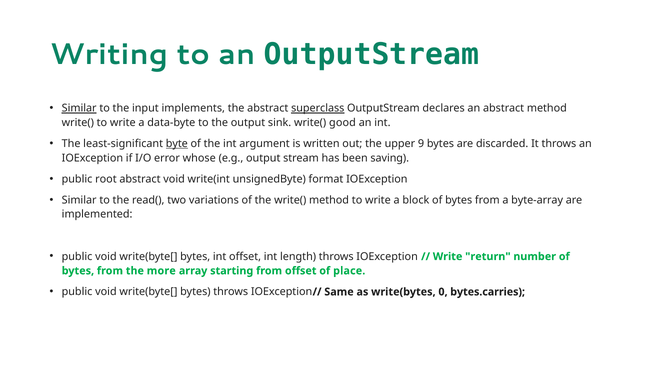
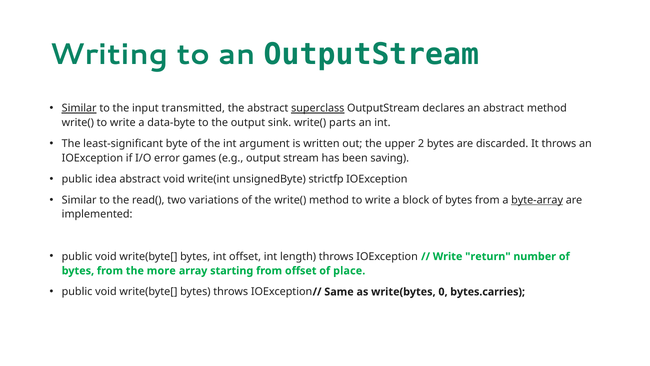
implements: implements -> transmitted (193, 108)
good: good -> parts (342, 123)
byte underline: present -> none (177, 144)
9: 9 -> 2 (421, 144)
whose: whose -> games (199, 158)
root: root -> idea (106, 179)
format: format -> strictfp (326, 179)
byte-array underline: none -> present (537, 200)
